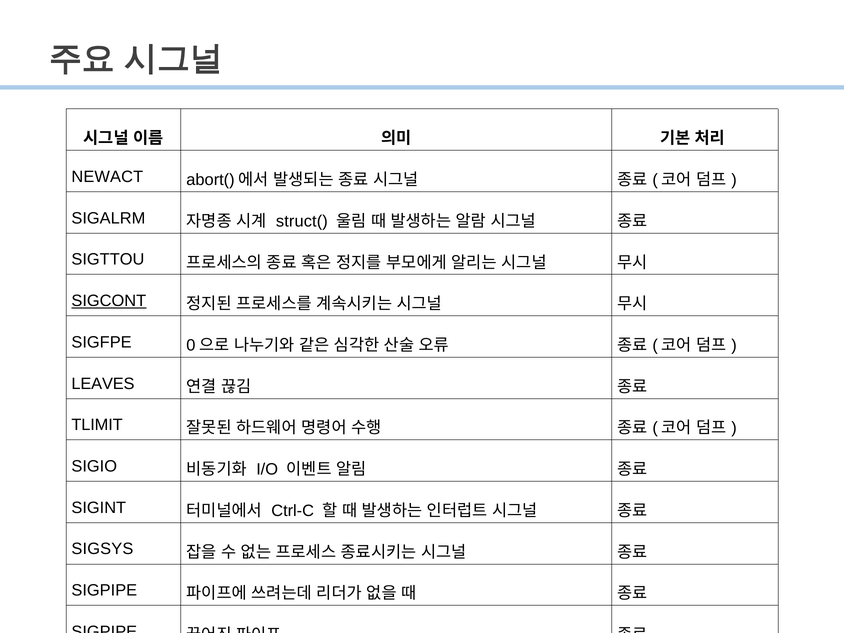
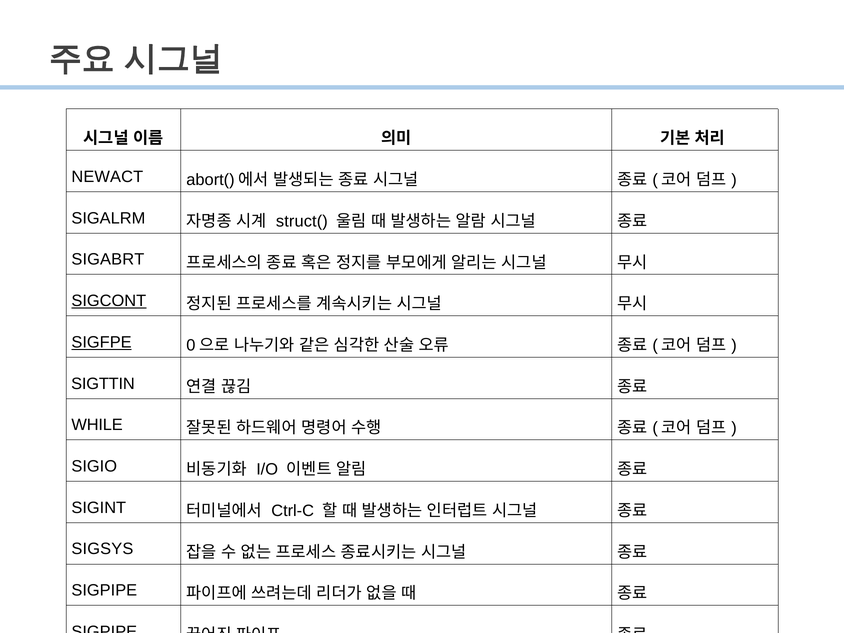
SIGTTOU: SIGTTOU -> SIGABRT (108, 259)
SIGFPE underline: none -> present (102, 342)
LEAVES: LEAVES -> SIGTTIN (103, 384)
TLIMIT: TLIMIT -> WHILE (97, 425)
